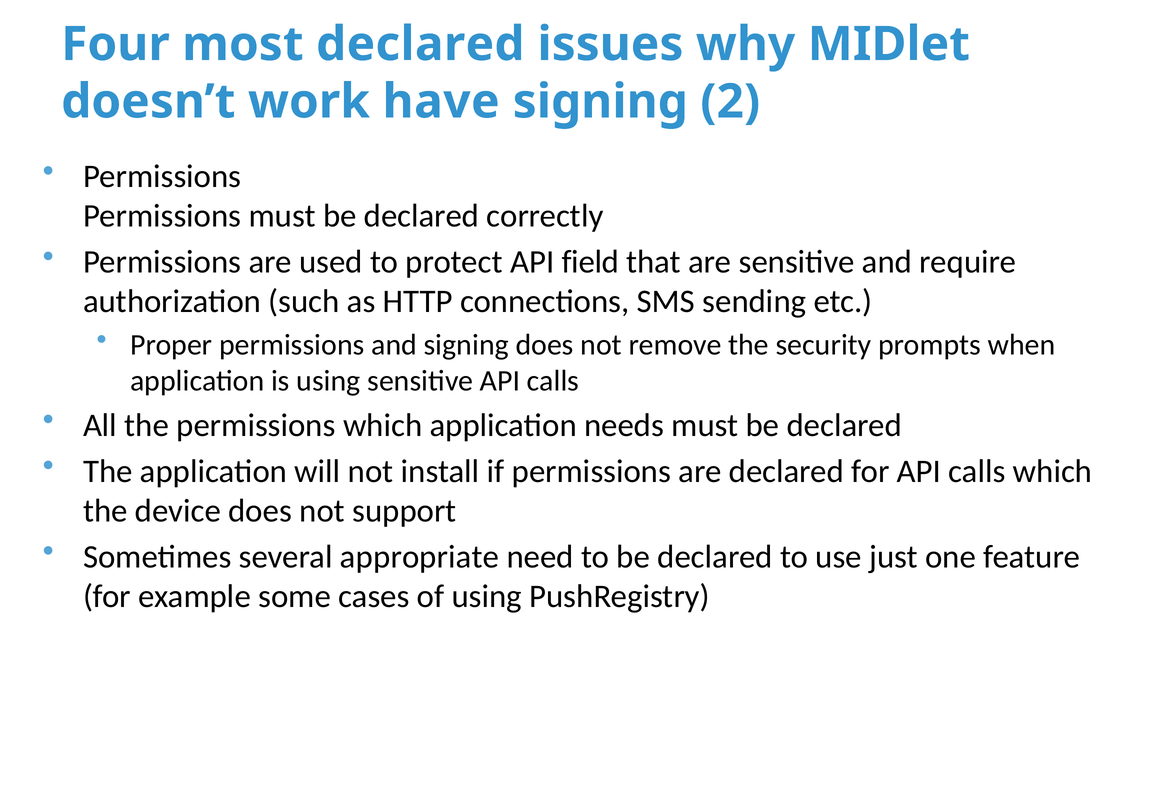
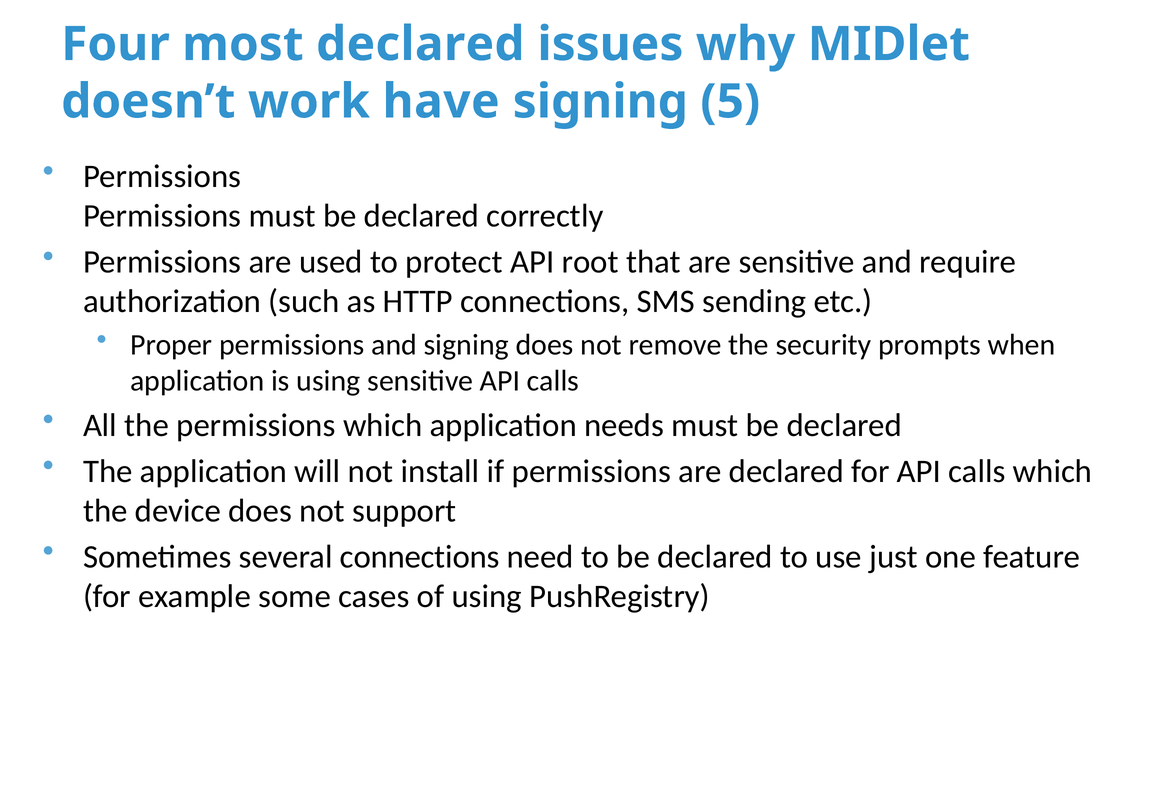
2: 2 -> 5 (730, 102)
field: field -> root (590, 262)
several appropriate: appropriate -> connections (420, 557)
